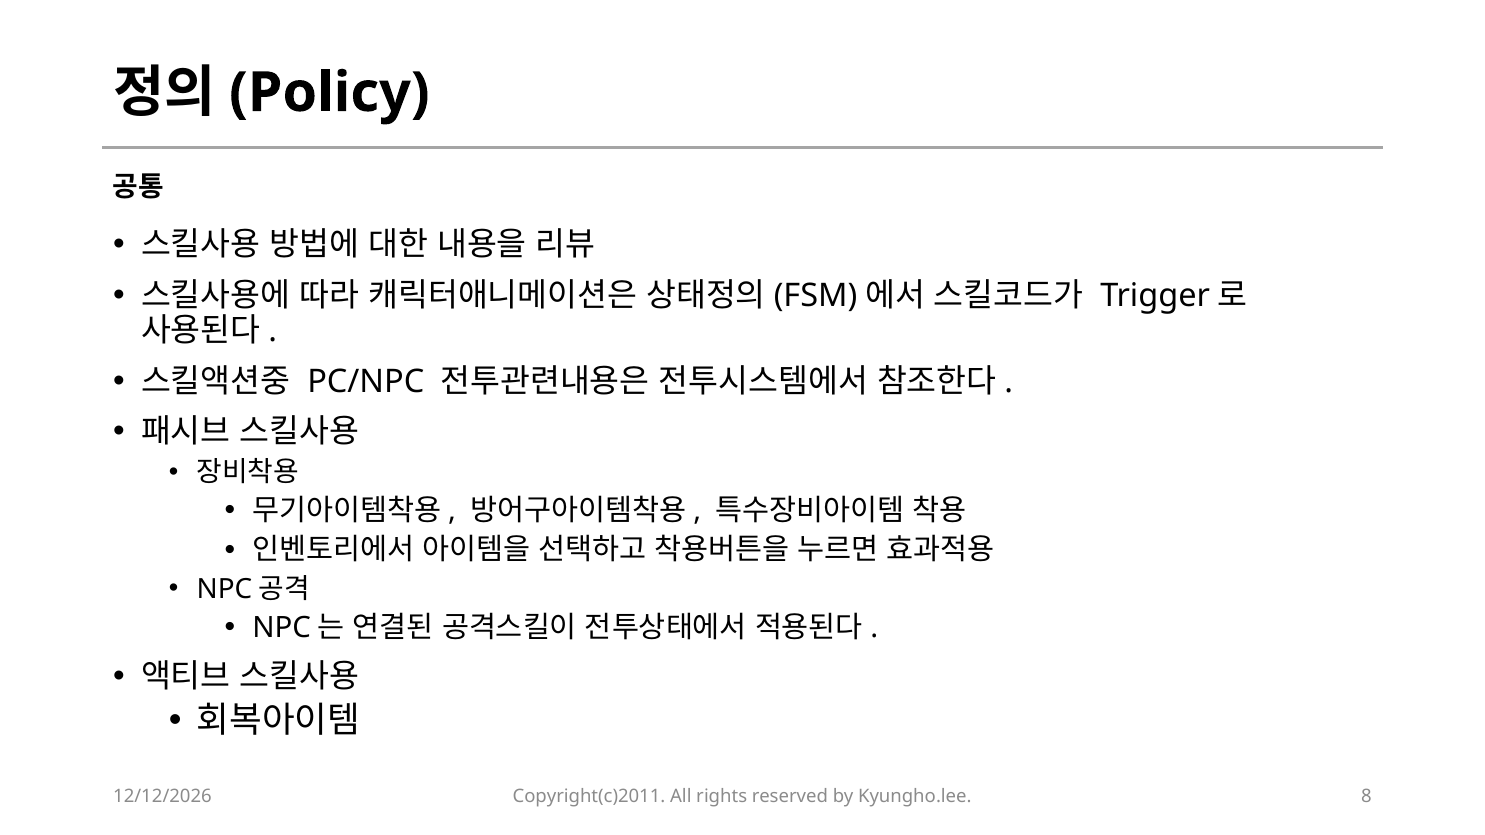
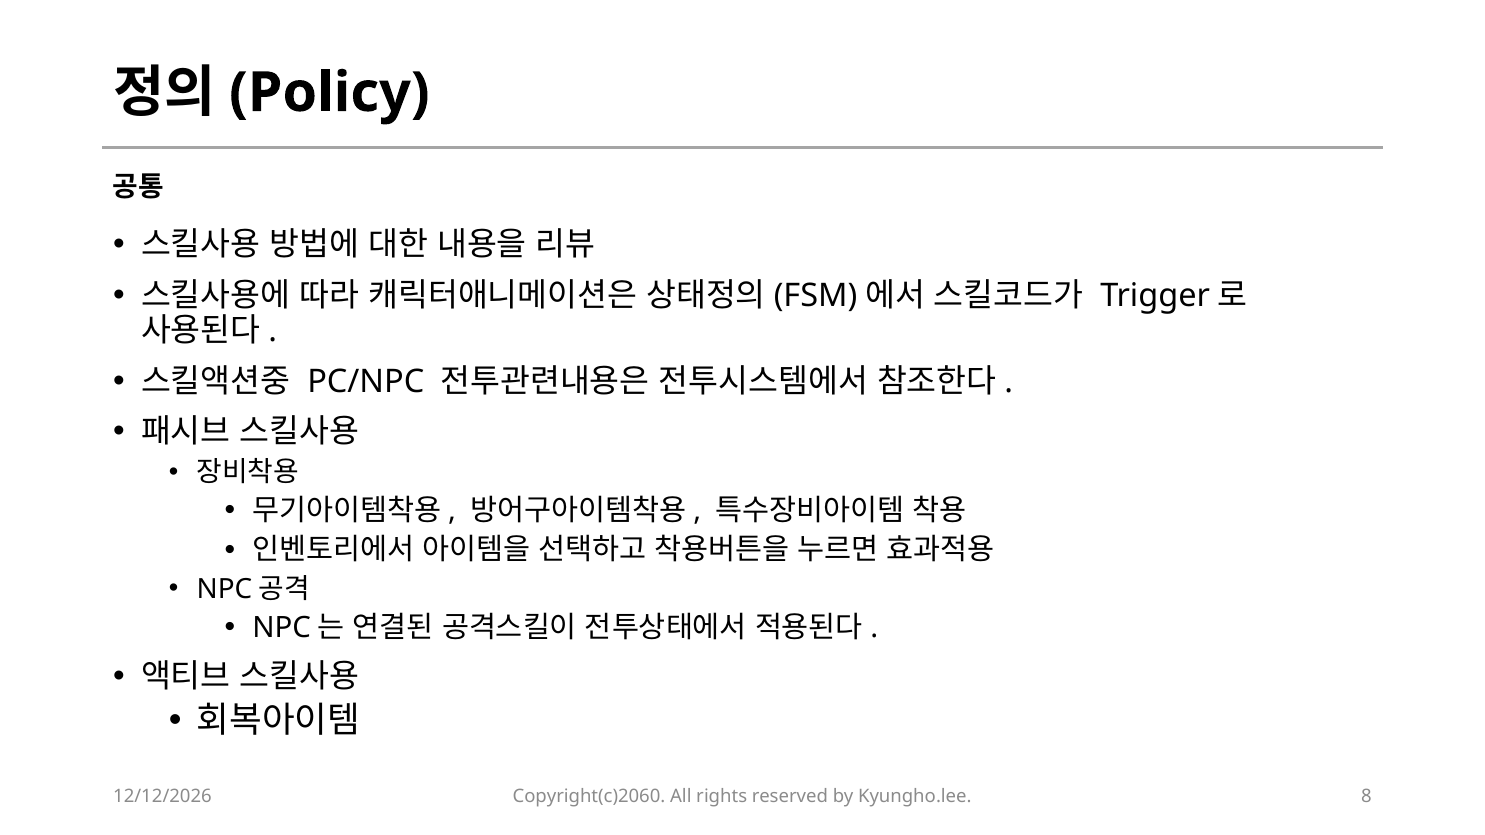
Copyright(c)2011: Copyright(c)2011 -> Copyright(c)2060 (589, 796)
